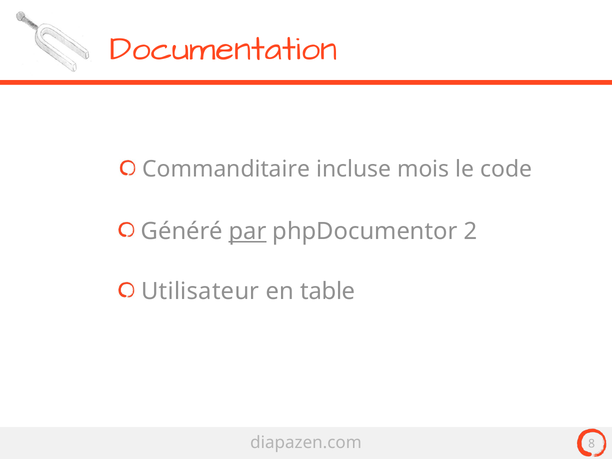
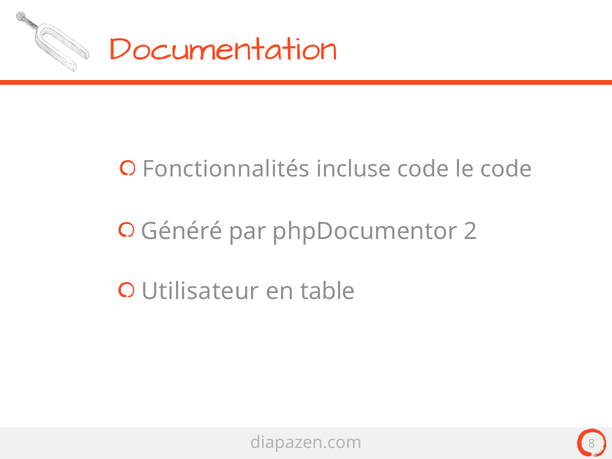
Commanditaire: Commanditaire -> Fonctionnalités (226, 169)
incluse mois: mois -> code (423, 169)
par underline: present -> none (248, 231)
